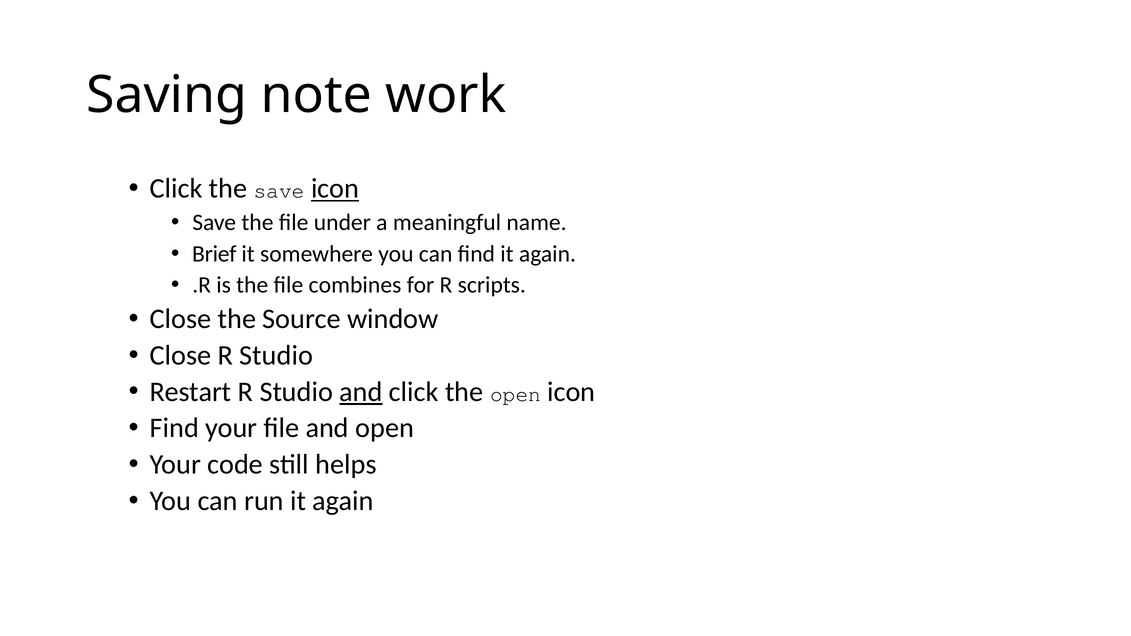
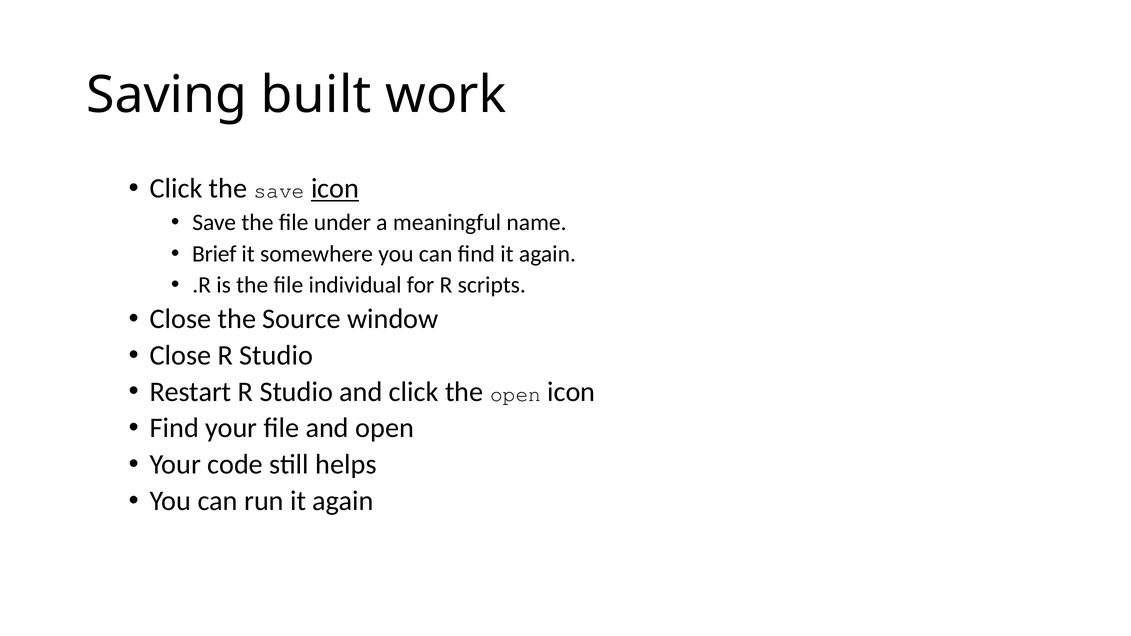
note: note -> built (316, 95)
combines: combines -> individual (355, 285)
and underline: present -> none (361, 392)
